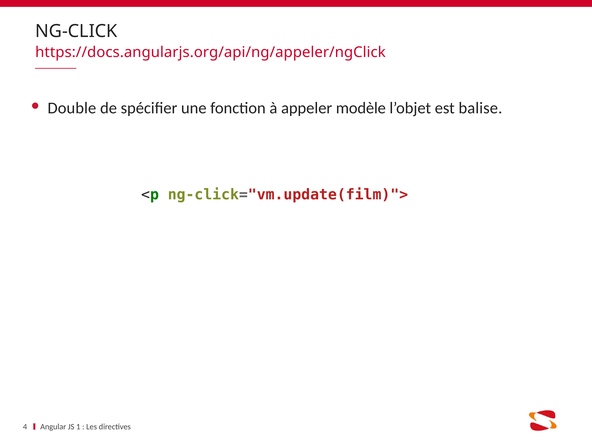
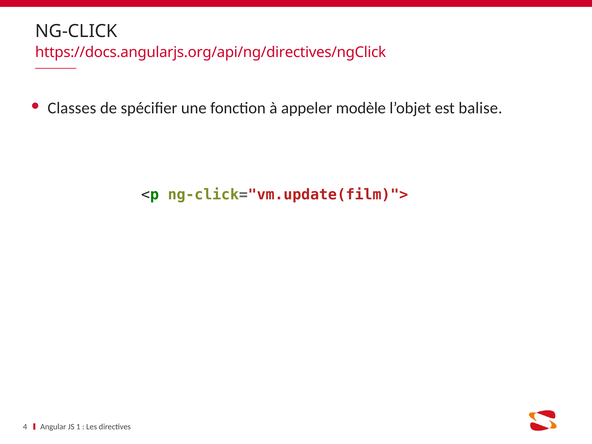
https://docs.angularjs.org/api/ng/appeler/ngClick: https://docs.angularjs.org/api/ng/appeler/ngClick -> https://docs.angularjs.org/api/ng/directives/ngClick (211, 52)
Double: Double -> Classes (72, 108)
